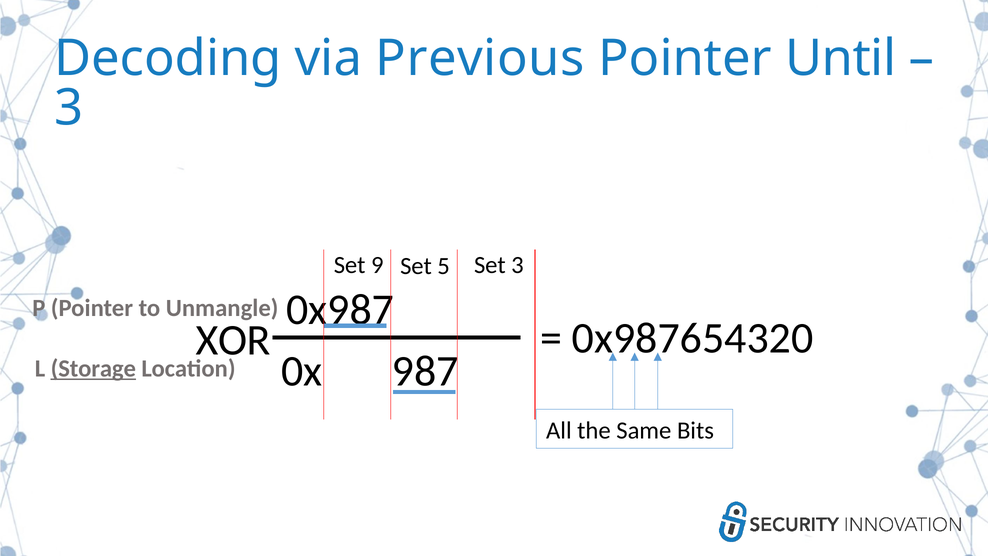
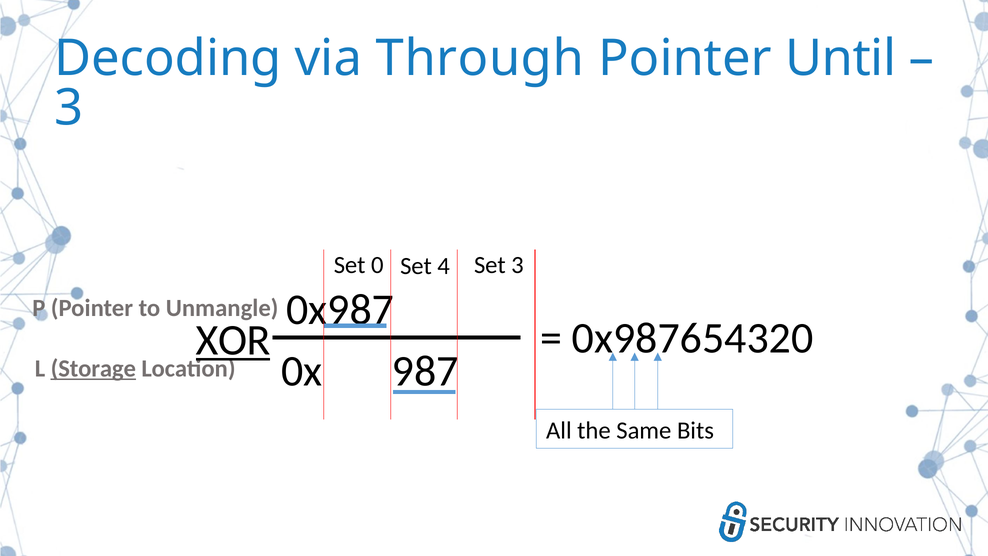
Previous: Previous -> Through (480, 59)
9: 9 -> 0 (377, 265)
5: 5 -> 4 (444, 266)
XOR underline: none -> present (233, 340)
